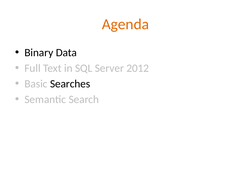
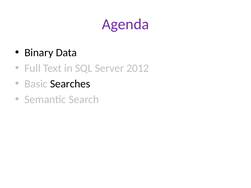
Agenda colour: orange -> purple (125, 24)
